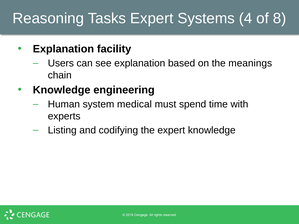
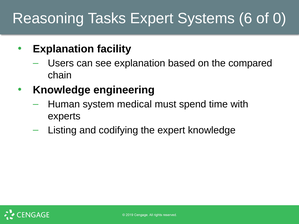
4: 4 -> 6 (246, 18)
8: 8 -> 0 (280, 18)
meanings: meanings -> compared (250, 63)
